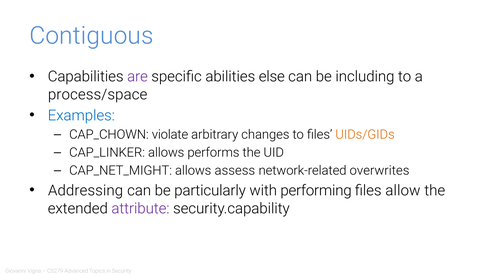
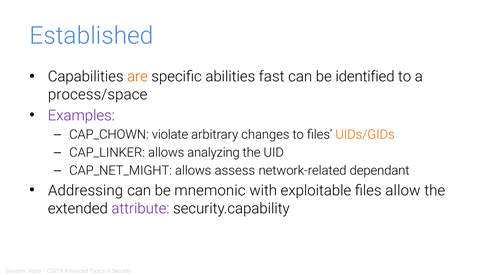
Contiguous: Contiguous -> Established (91, 36)
are colour: purple -> orange (138, 77)
else: else -> fast (272, 77)
including: including -> identified (365, 77)
Examples colour: blue -> purple (81, 116)
performs: performs -> analyzing (213, 153)
overwrites: overwrites -> dependant (380, 171)
particularly: particularly -> mnemonic (210, 191)
performing: performing -> exploitable (316, 191)
